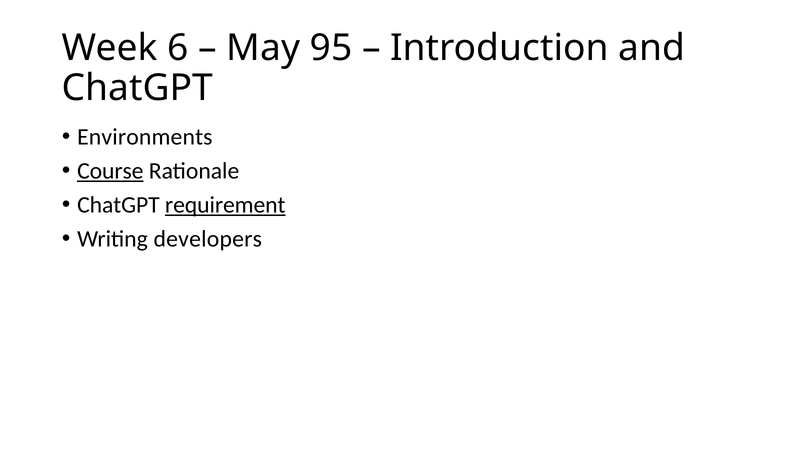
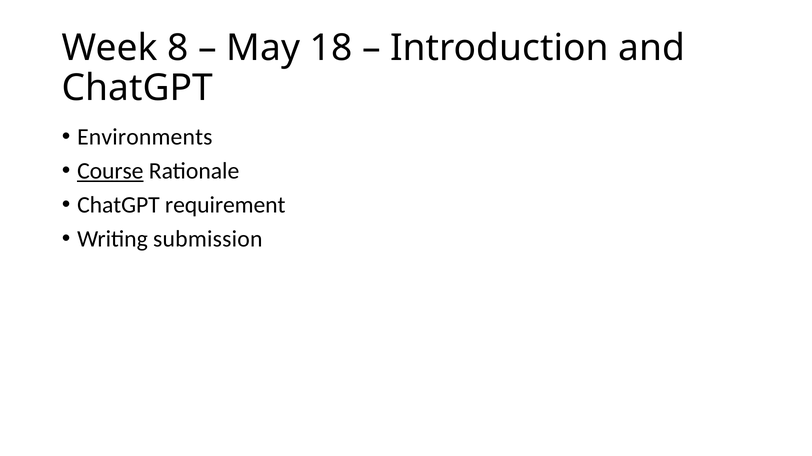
6: 6 -> 8 (178, 48)
95: 95 -> 18 (331, 48)
requirement underline: present -> none (225, 205)
developers: developers -> submission (208, 239)
